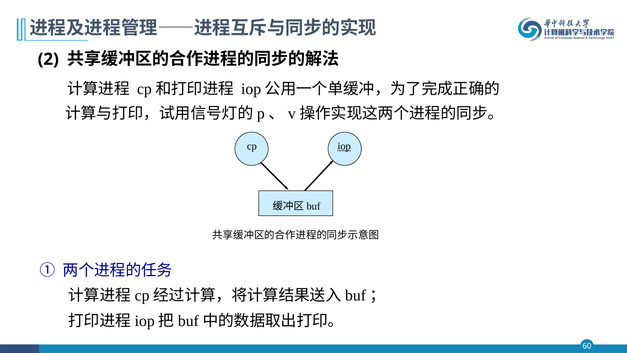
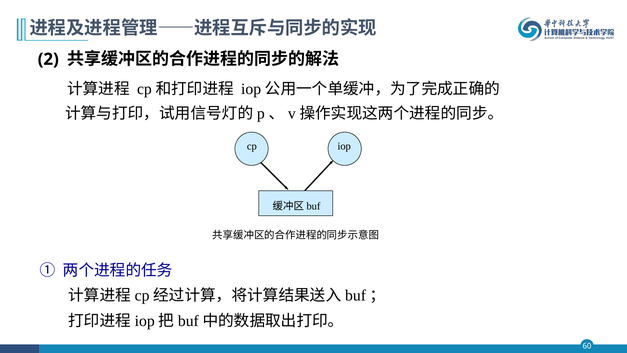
iop underline: present -> none (344, 146)
